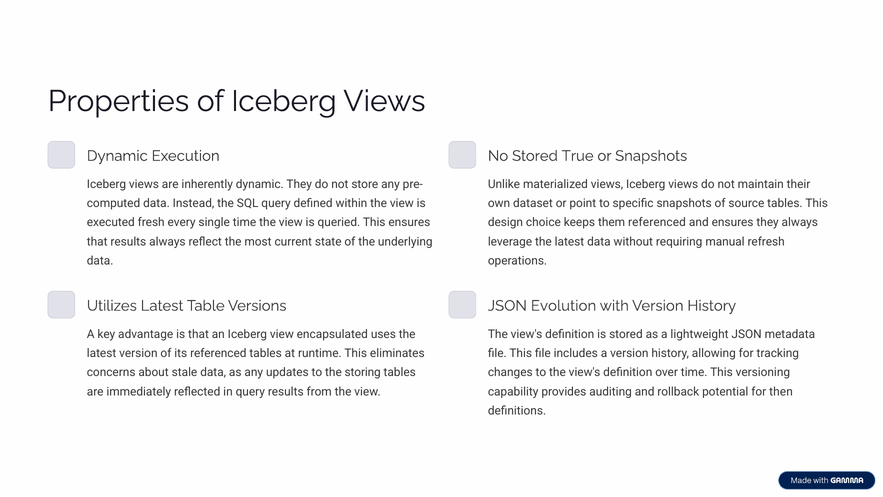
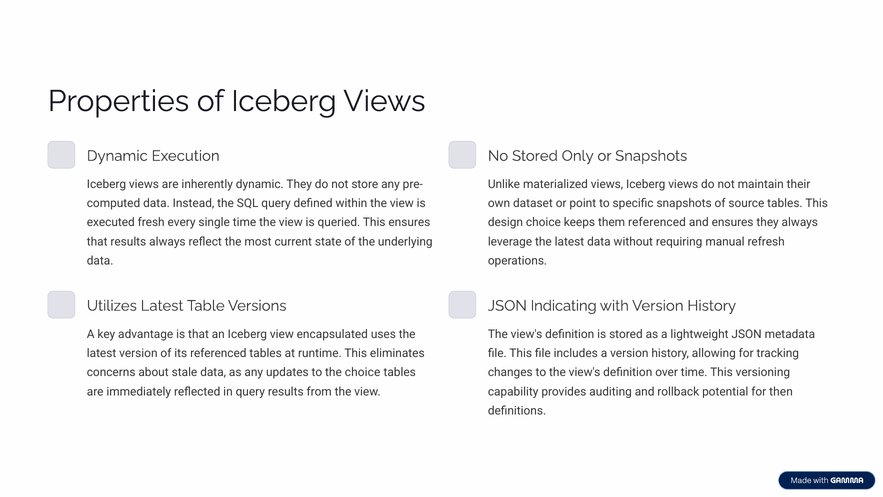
True: True -> Only (578, 156)
Evolution: Evolution -> Indicating (564, 306)
the storing: storing -> choice (363, 372)
